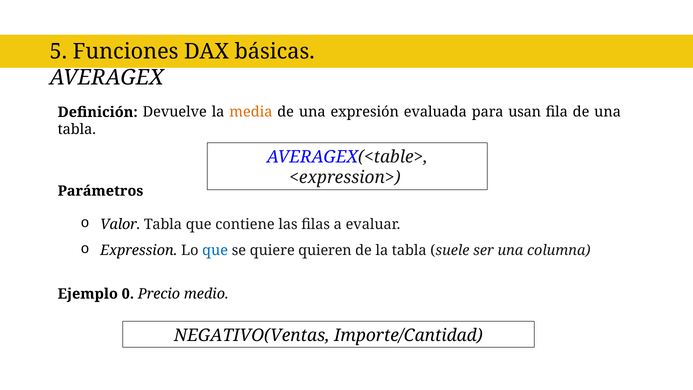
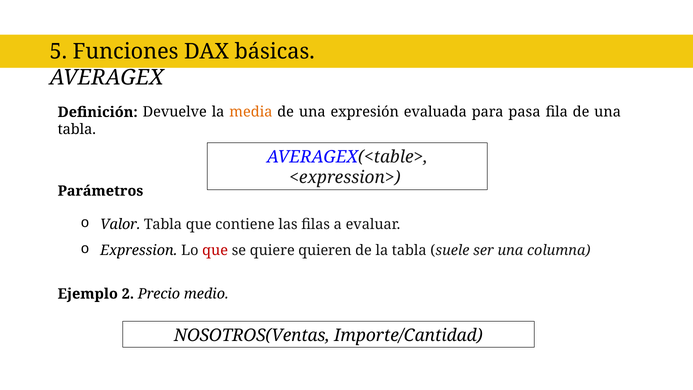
usan: usan -> pasa (524, 112)
que colour: blue -> red (215, 251)
0: 0 -> 2 (128, 294)
NEGATIVO(Ventas: NEGATIVO(Ventas -> NOSOTROS(Ventas (252, 335)
